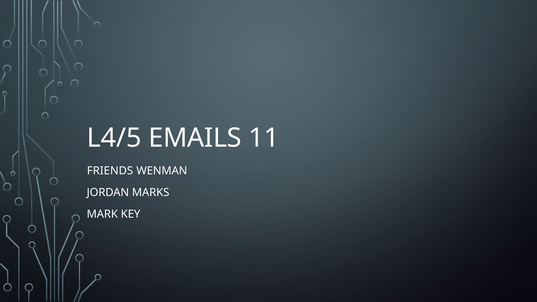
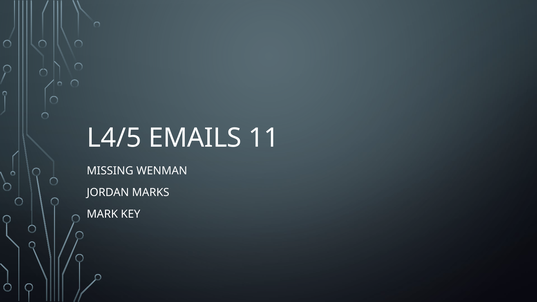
FRIENDS: FRIENDS -> MISSING (110, 171)
